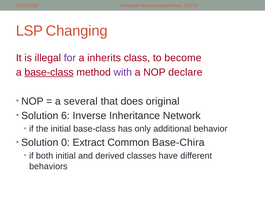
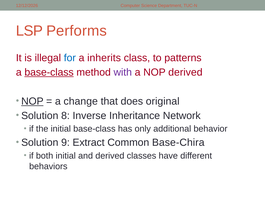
Changing: Changing -> Performs (77, 31)
for colour: purple -> blue (70, 58)
become: become -> patterns (183, 58)
NOP declare: declare -> derived (185, 72)
NOP underline: none -> present (32, 101)
several: several -> change (81, 101)
6: 6 -> 8 (65, 116)
0: 0 -> 9 (65, 142)
